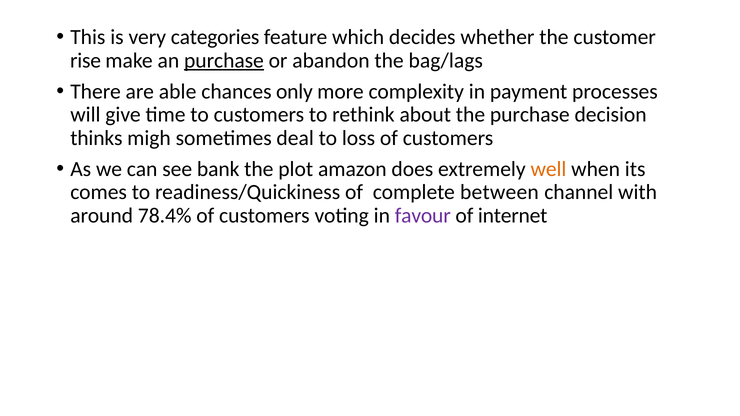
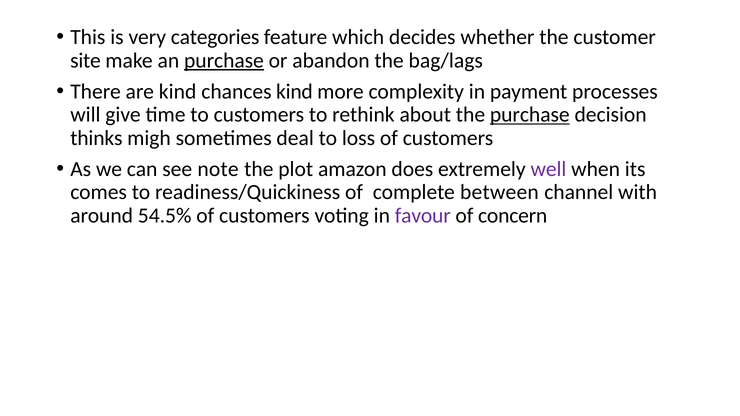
rise: rise -> site (86, 60)
are able: able -> kind (178, 92)
chances only: only -> kind (294, 92)
purchase underline: none -> present (530, 115)
bank: bank -> note (218, 169)
well colour: orange -> purple (548, 169)
78.4%: 78.4% -> 54.5% (165, 216)
internet: internet -> concern (513, 216)
